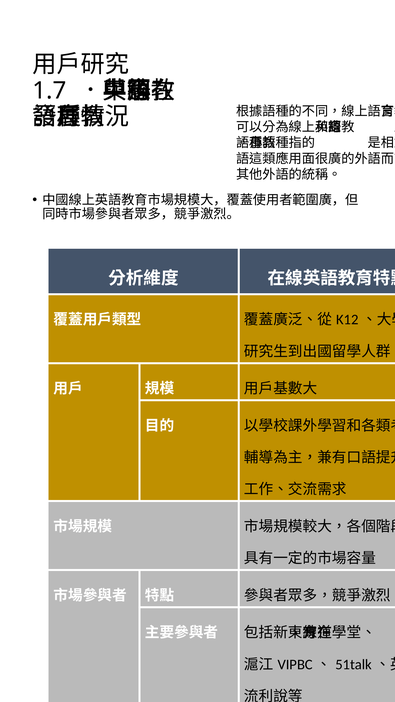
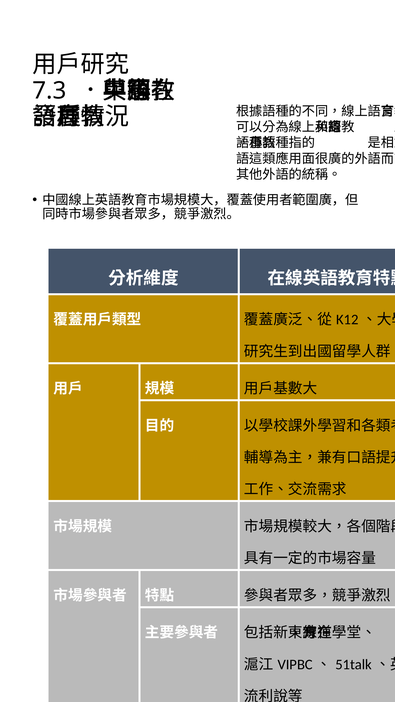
1.7: 1.7 -> 7.3 (49, 91)
